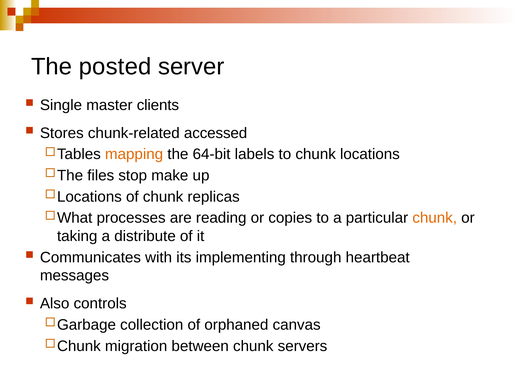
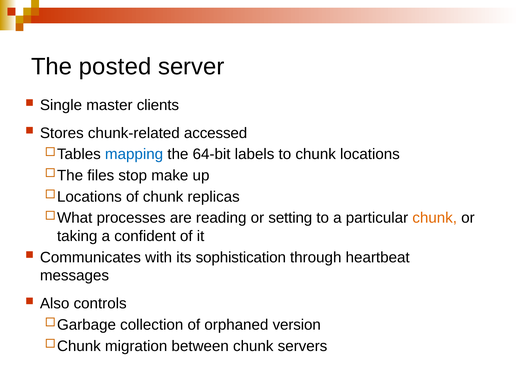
mapping colour: orange -> blue (134, 154)
copies: copies -> setting (290, 218)
distribute: distribute -> confident (145, 236)
implementing: implementing -> sophistication (241, 257)
canvas: canvas -> version (297, 325)
